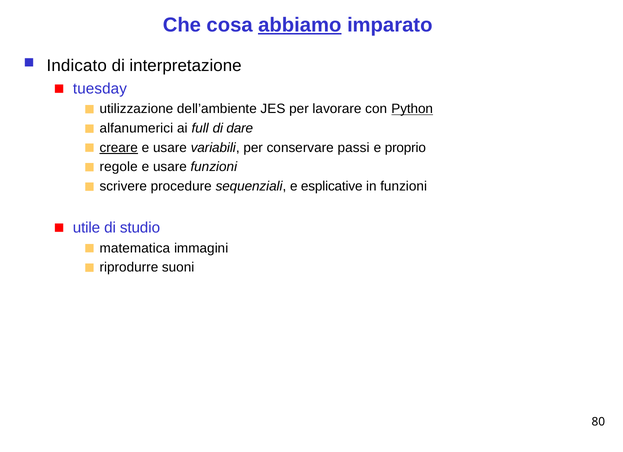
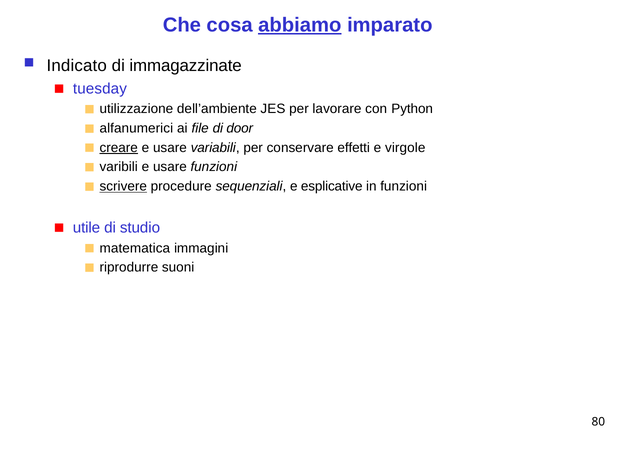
interpretazione: interpretazione -> immagazzinate (186, 66)
Python underline: present -> none (412, 109)
full: full -> file (200, 128)
dare: dare -> door (240, 128)
passi: passi -> effetti (354, 148)
proprio: proprio -> virgole (405, 148)
regole: regole -> varibili (119, 167)
scrivere underline: none -> present (123, 187)
